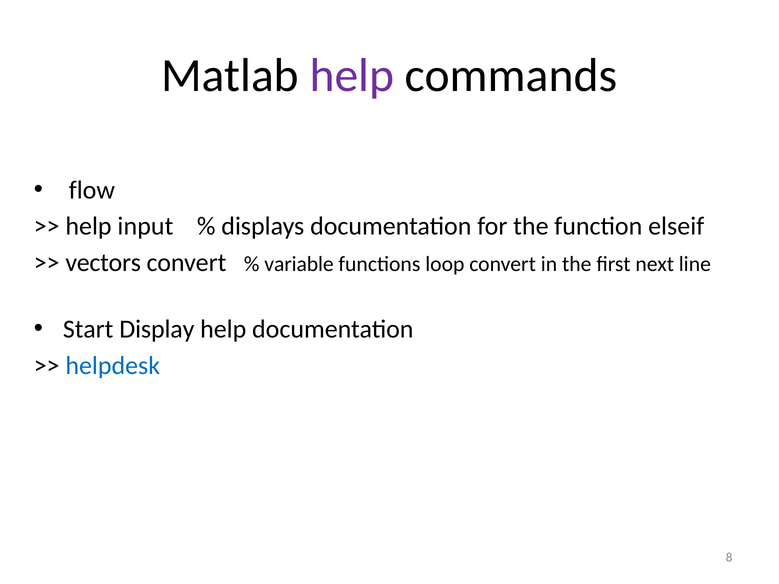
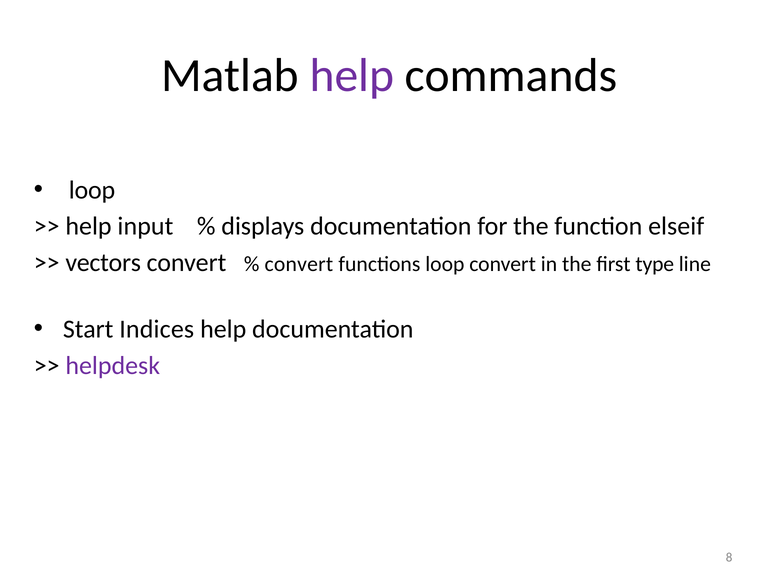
flow: flow -> loop (92, 190)
variable: variable -> convert (299, 264)
next: next -> type (655, 264)
Display: Display -> Indices (157, 329)
helpdesk colour: blue -> purple (113, 366)
